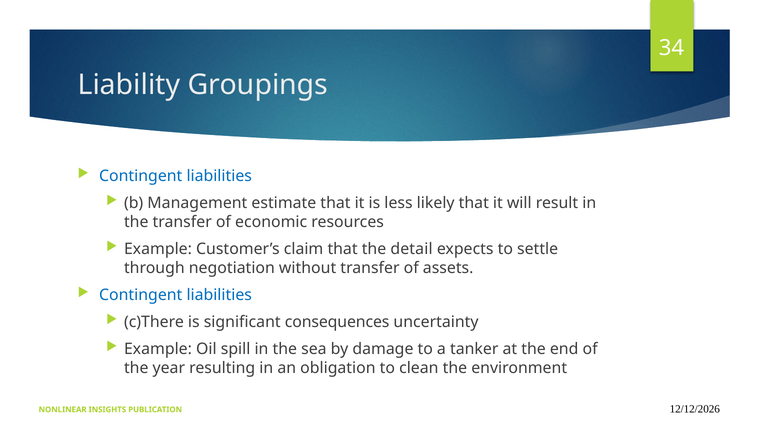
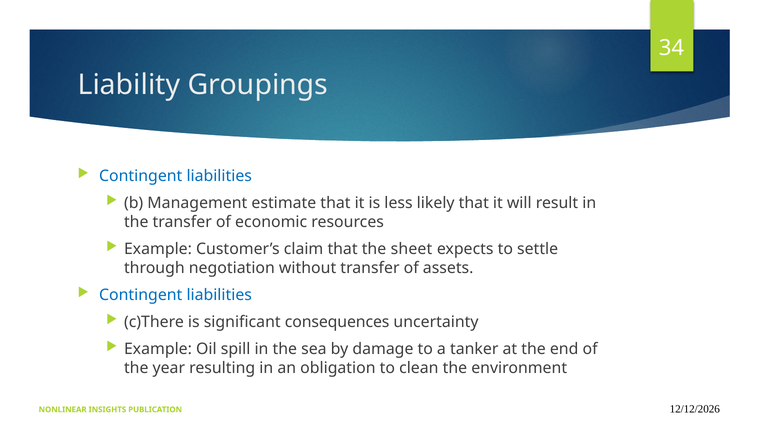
detail: detail -> sheet (411, 249)
